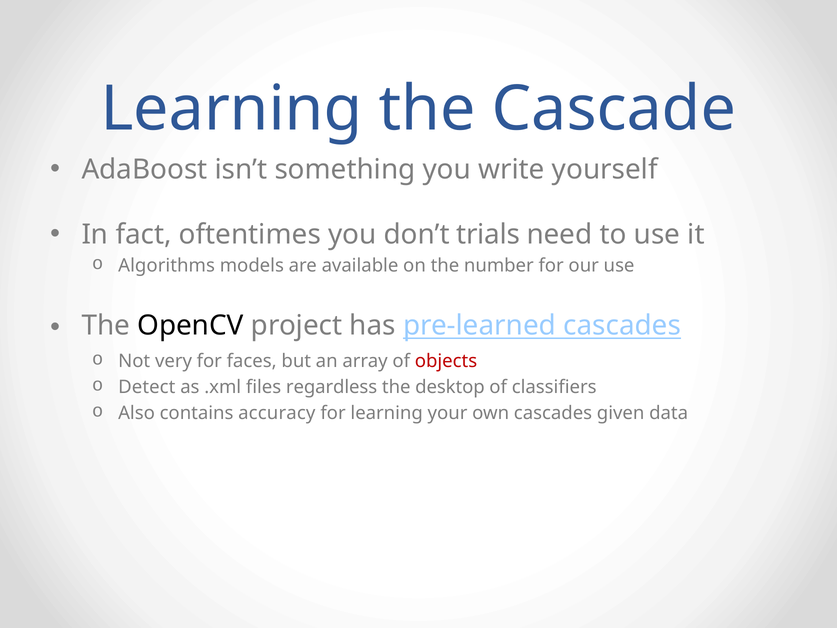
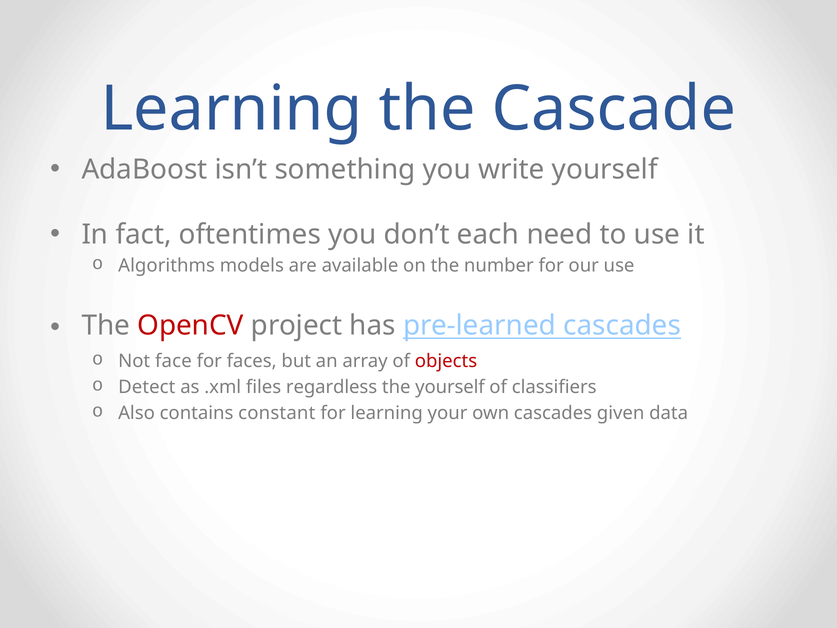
trials: trials -> each (488, 234)
OpenCV colour: black -> red (190, 326)
very: very -> face (173, 361)
the desktop: desktop -> yourself (450, 387)
accuracy: accuracy -> constant (277, 413)
